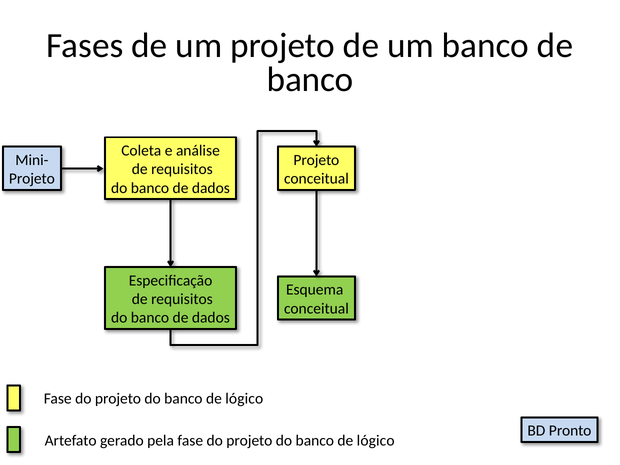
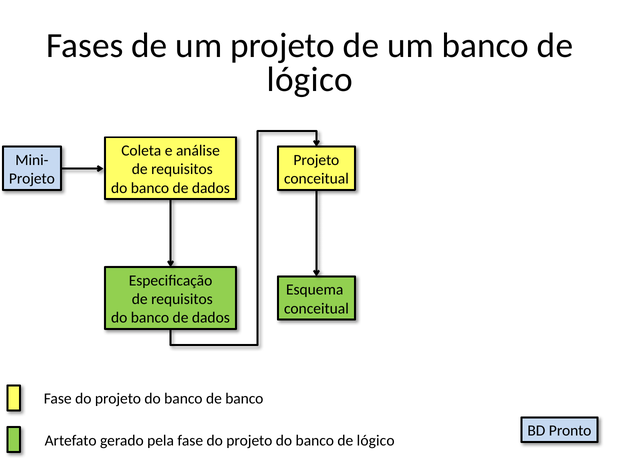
banco: banco -> lógico (310, 80)
lógico: lógico -> banco (244, 399)
